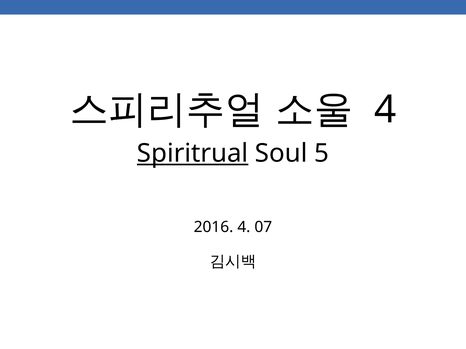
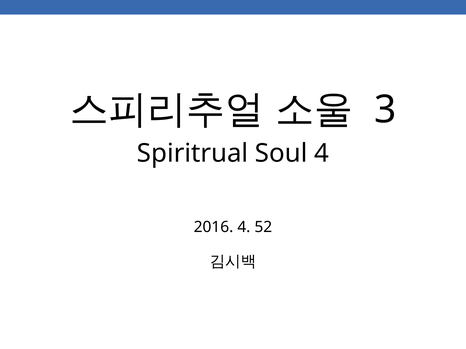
4: 4 -> 3 (385, 110)
Spiritrual underline: present -> none (193, 154)
Soul 5: 5 -> 4 (322, 154)
07: 07 -> 52 (263, 227)
